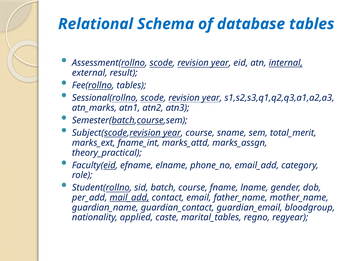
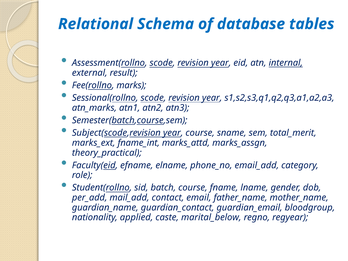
Fee(rollno tables: tables -> marks (131, 85)
mail_add underline: present -> none (129, 198)
marital_tables: marital_tables -> marital_below (211, 217)
